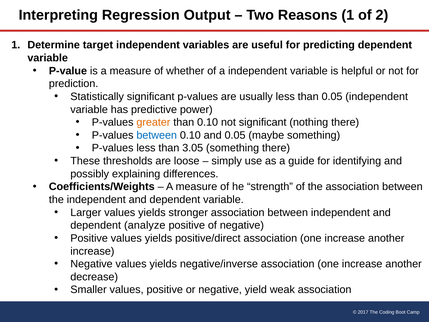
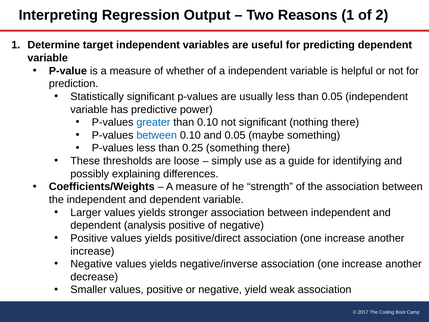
greater colour: orange -> blue (153, 122)
3.05: 3.05 -> 0.25 (193, 148)
analyze: analyze -> analysis (145, 225)
